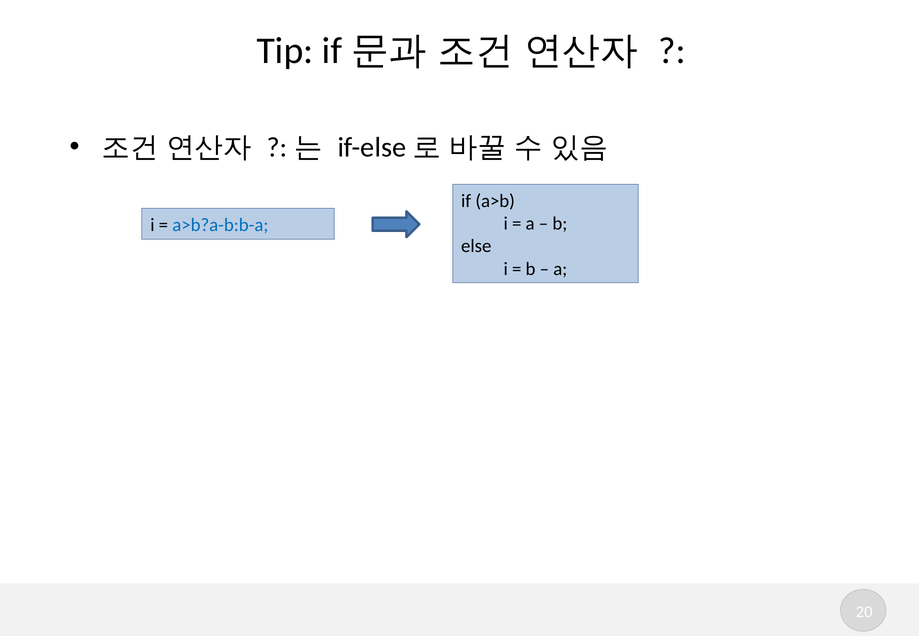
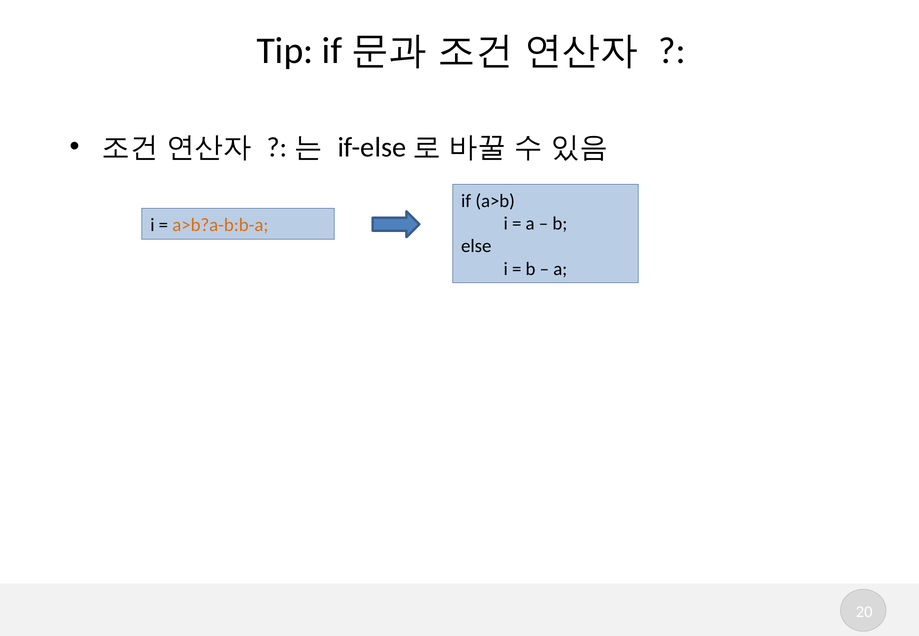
a>b?a-b:b-a colour: blue -> orange (220, 225)
